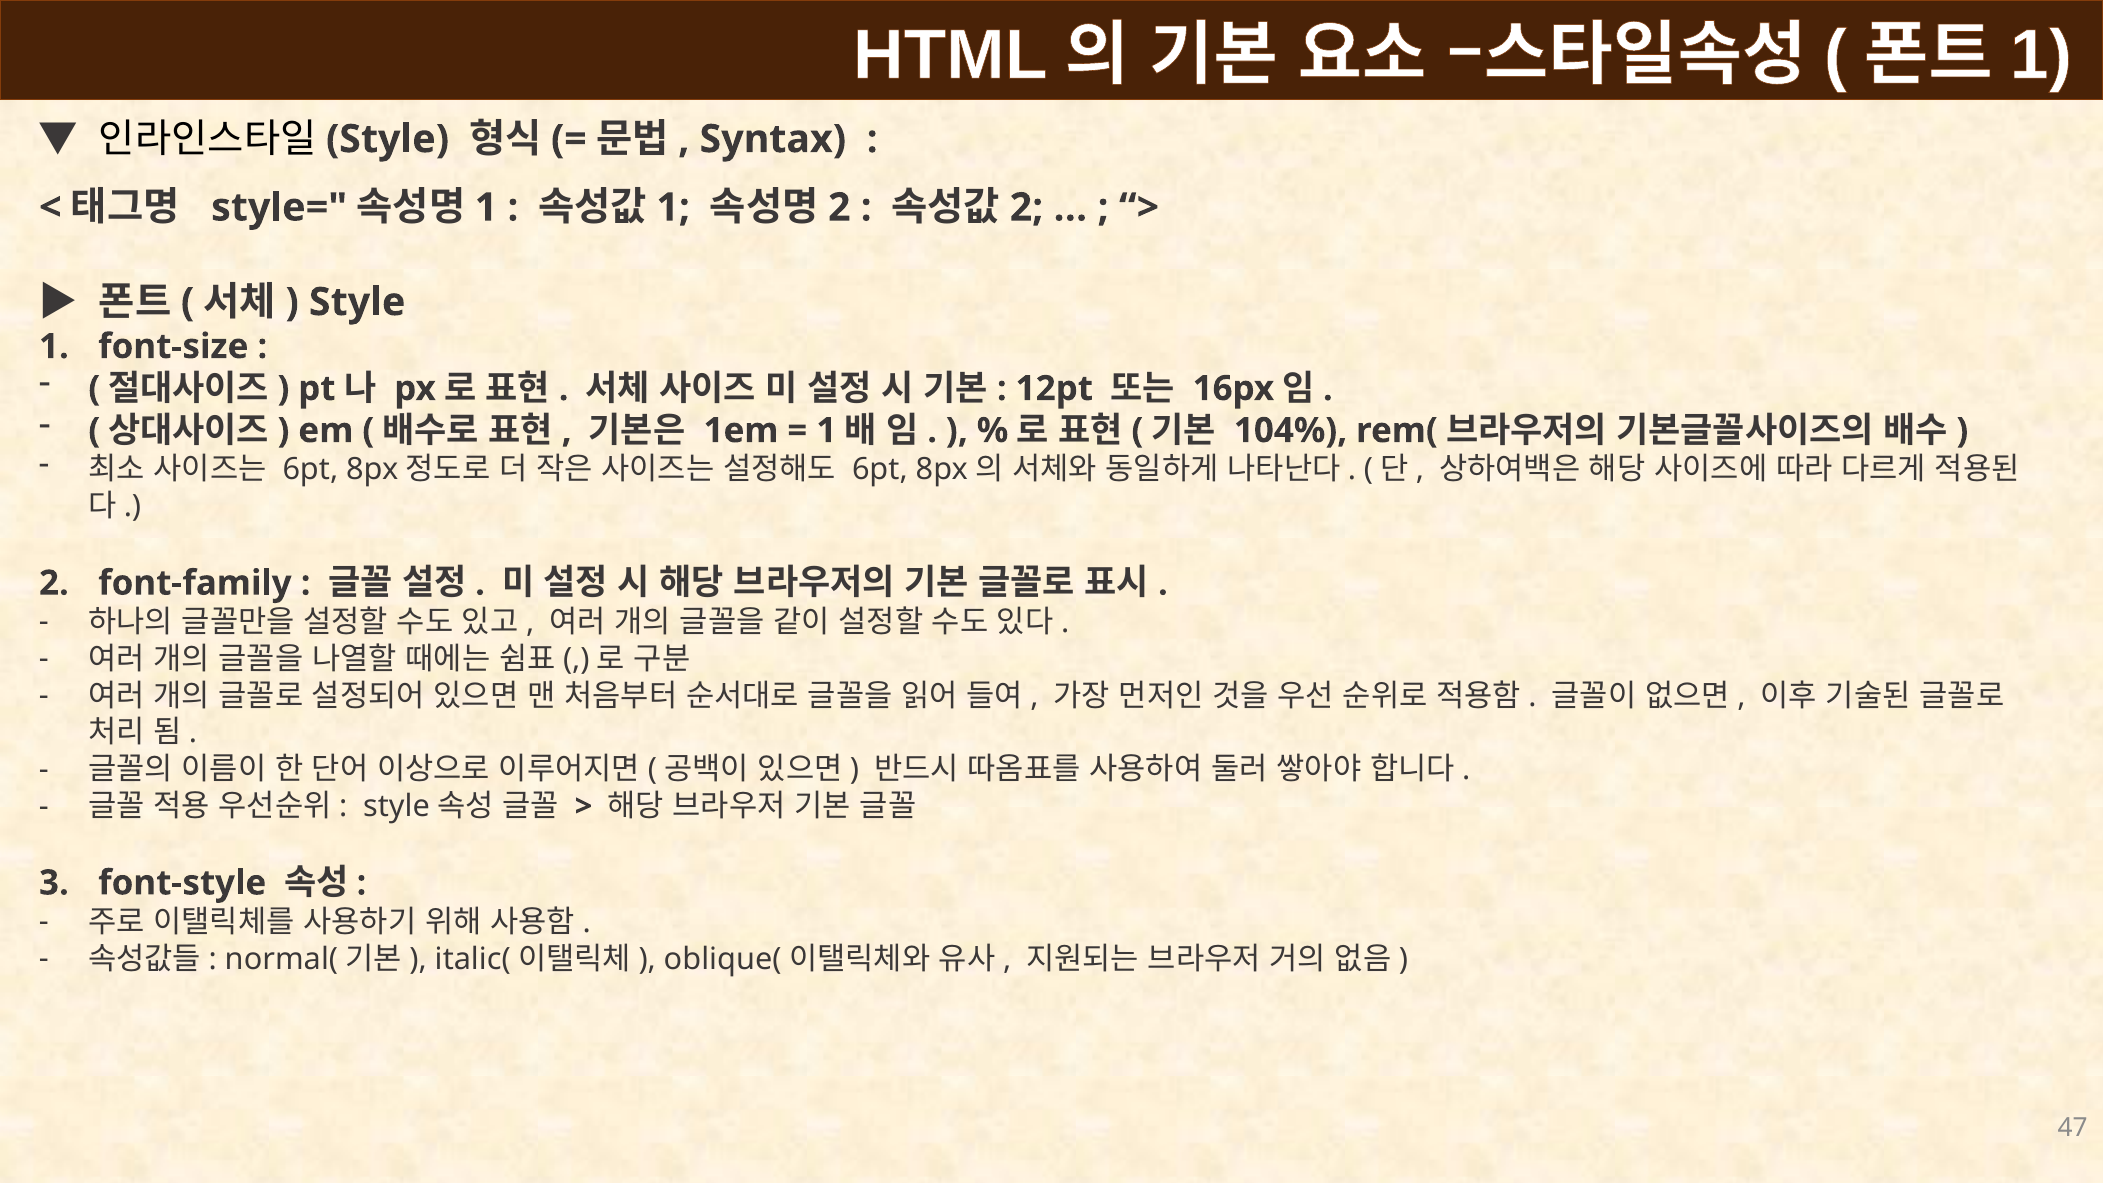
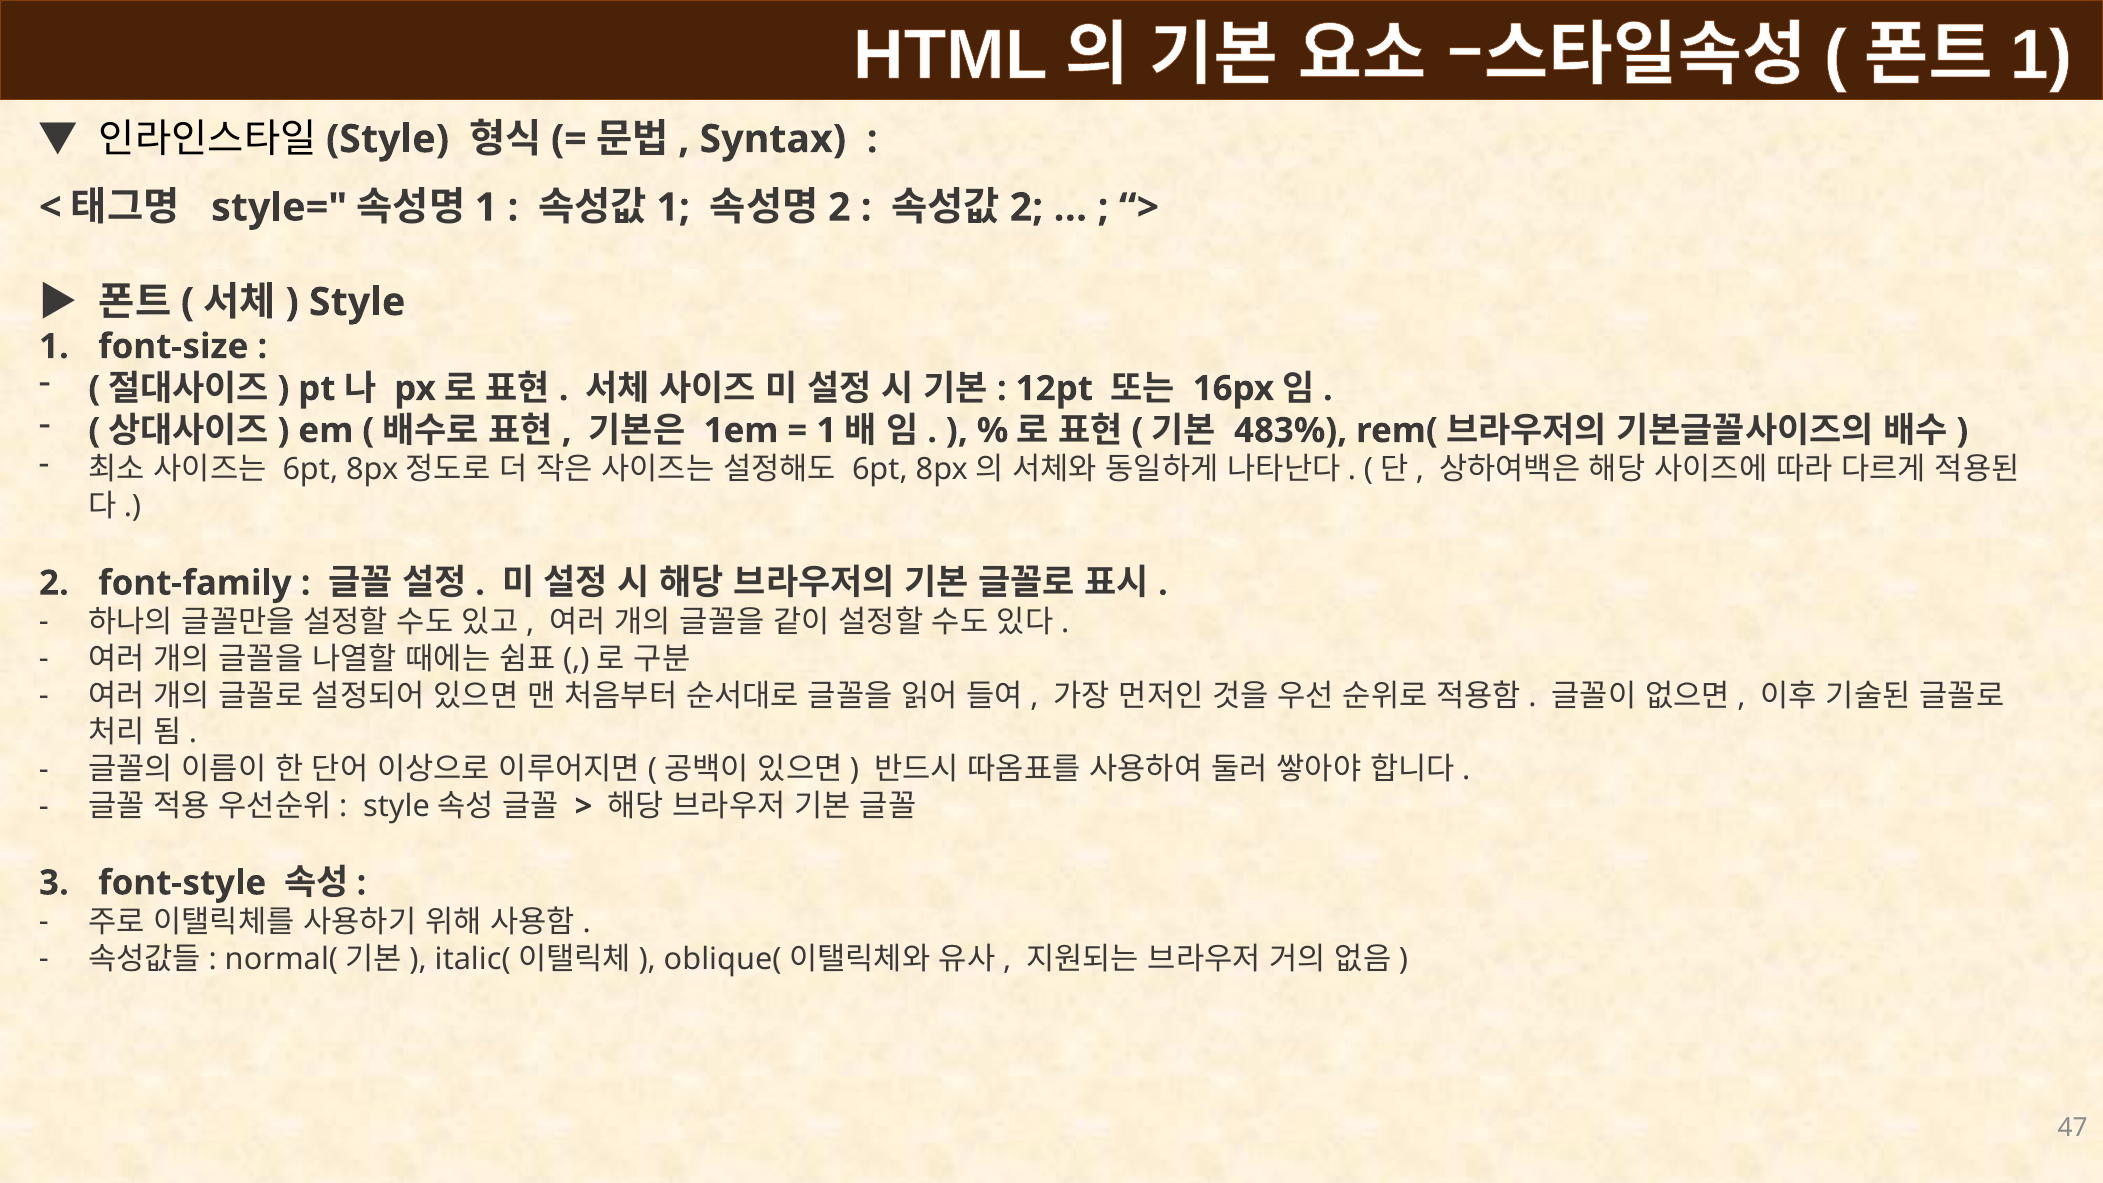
104%: 104% -> 483% (1291, 431)
